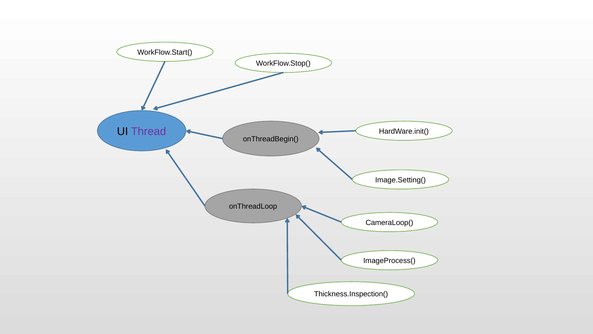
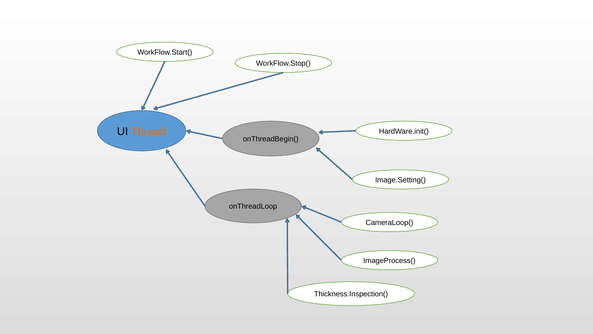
Thread colour: purple -> orange (149, 131)
